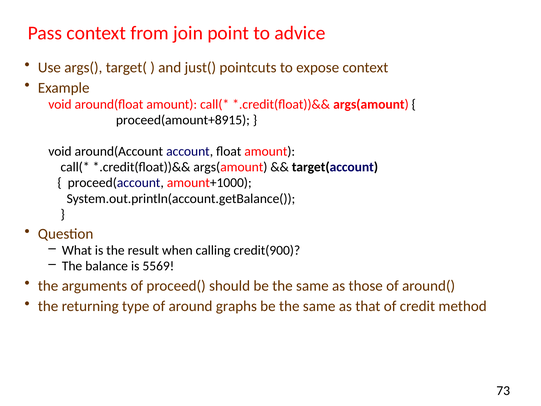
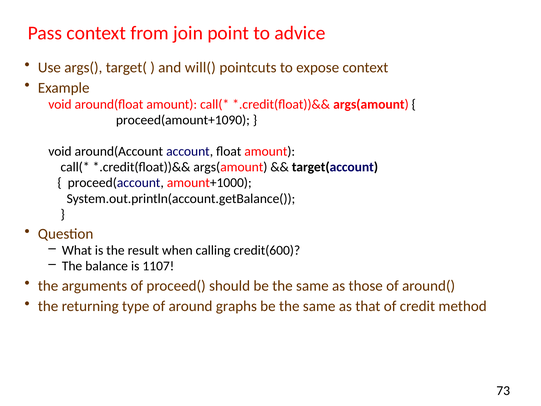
just(: just( -> will( (200, 67)
proceed(amount+8915: proceed(amount+8915 -> proceed(amount+1090 (183, 120)
credit(900: credit(900 -> credit(600 (267, 250)
5569: 5569 -> 1107 (158, 266)
